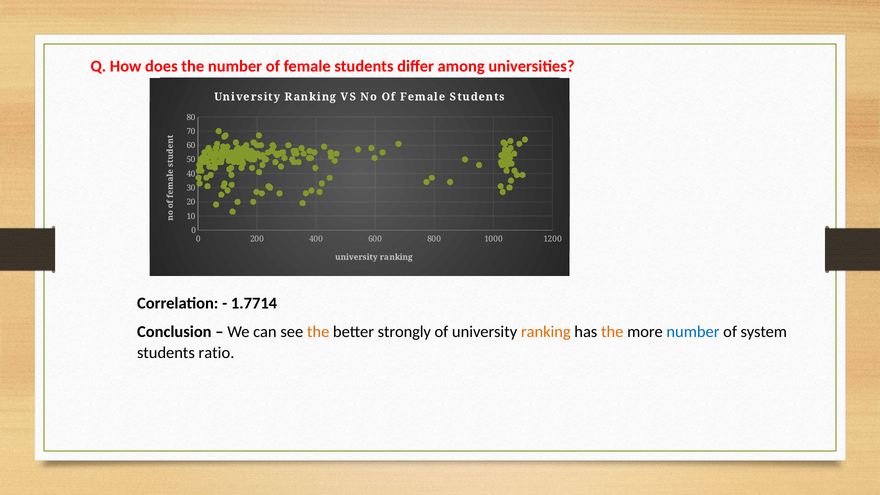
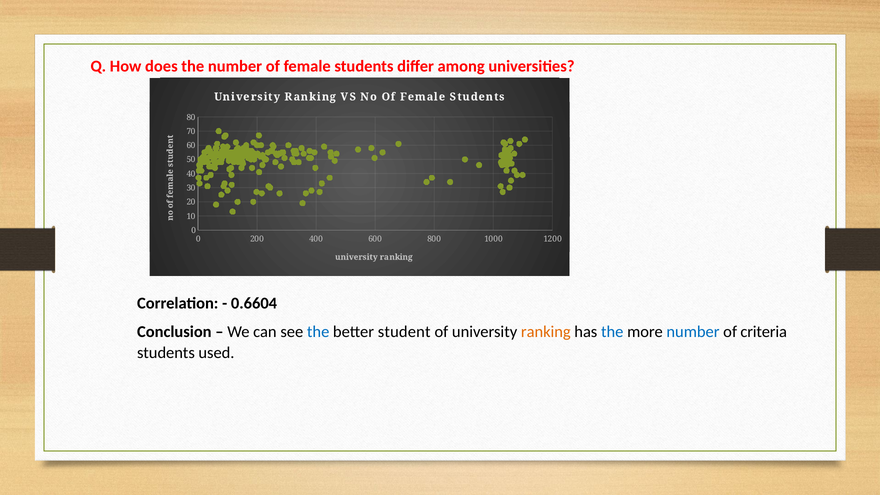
1.7714: 1.7714 -> 0.6604 (254, 303)
the colour: orange -> blue (318, 332)
strongly: strongly -> student (404, 332)
the colour: orange -> blue (612, 332)
system: system -> criteria (764, 332)
ratio: ratio -> used (216, 353)
